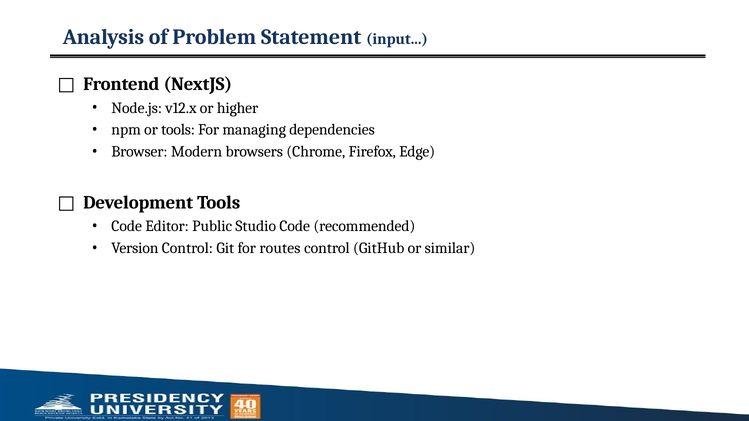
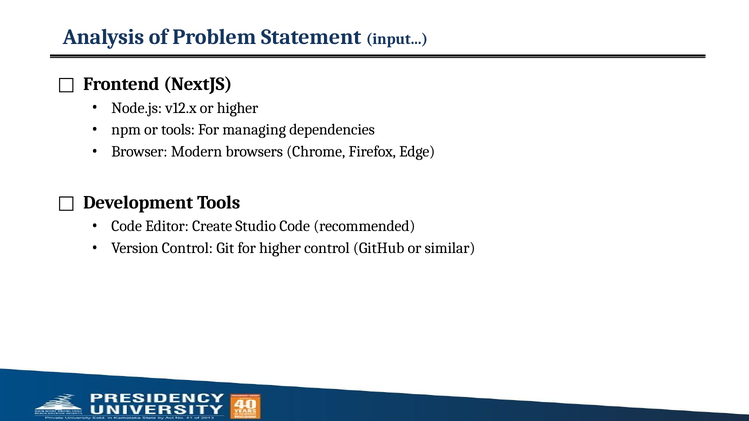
Public: Public -> Create (212, 226)
for routes: routes -> higher (280, 248)
